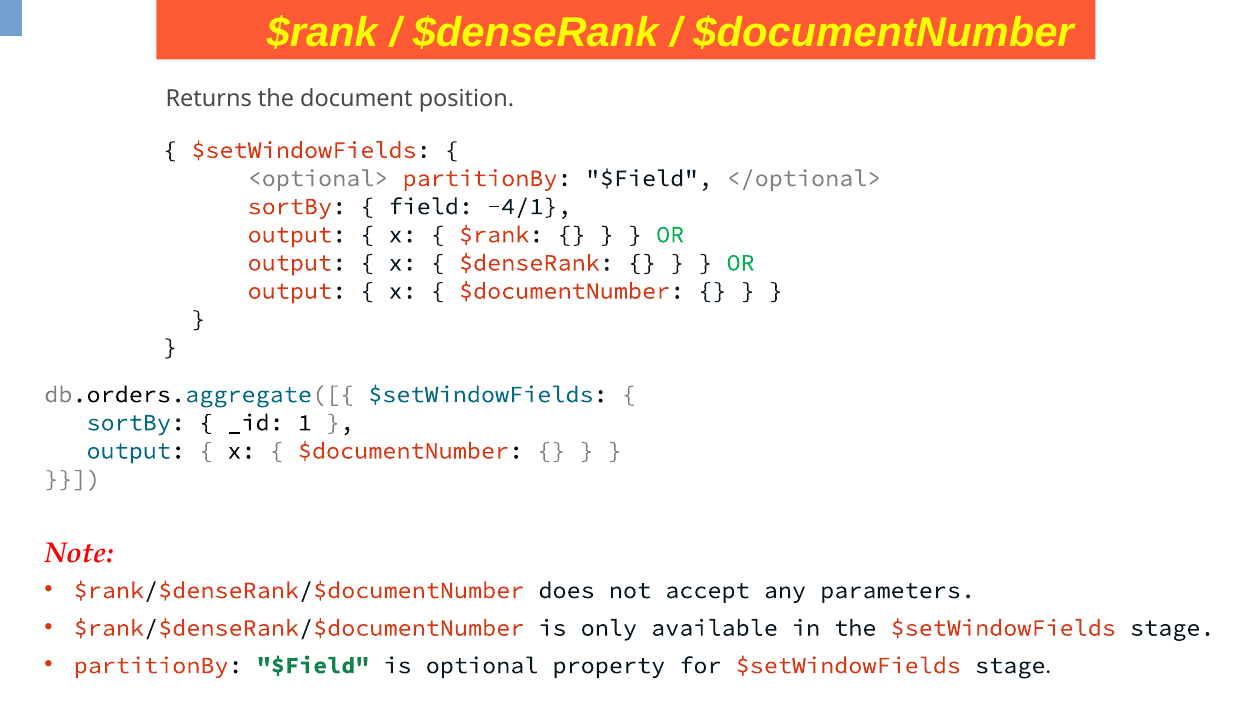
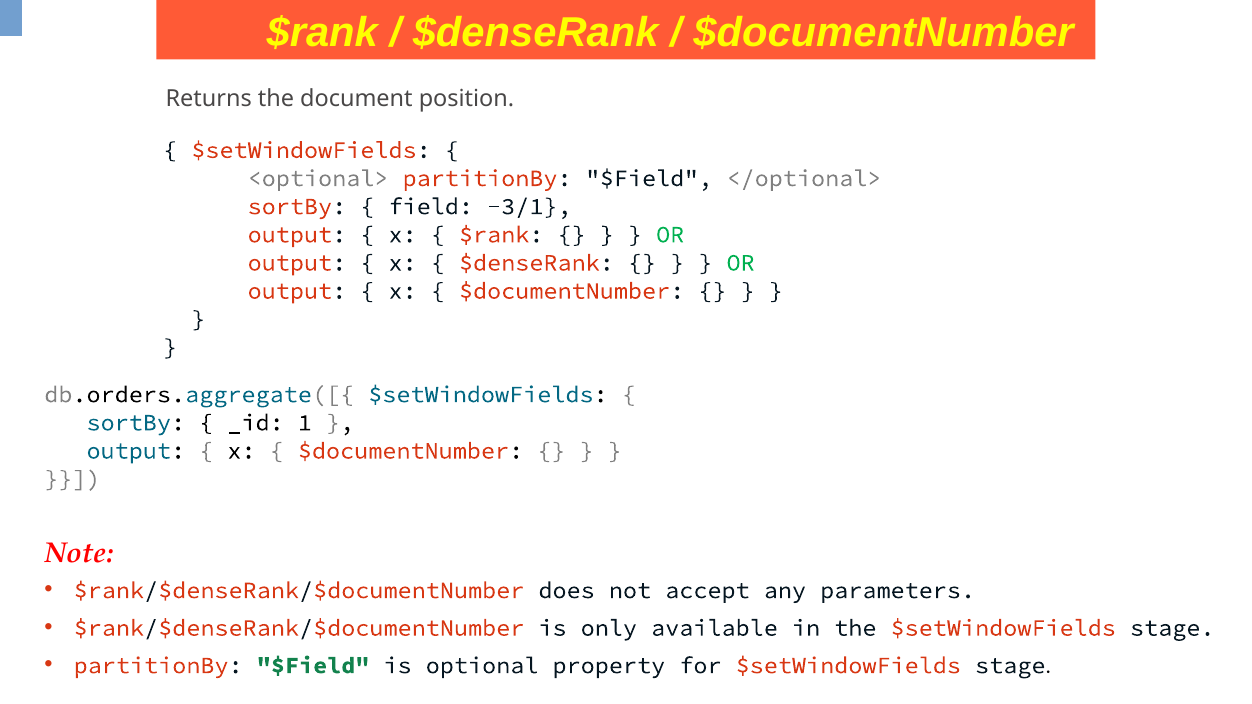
-4/1: -4/1 -> -3/1 (529, 207)
